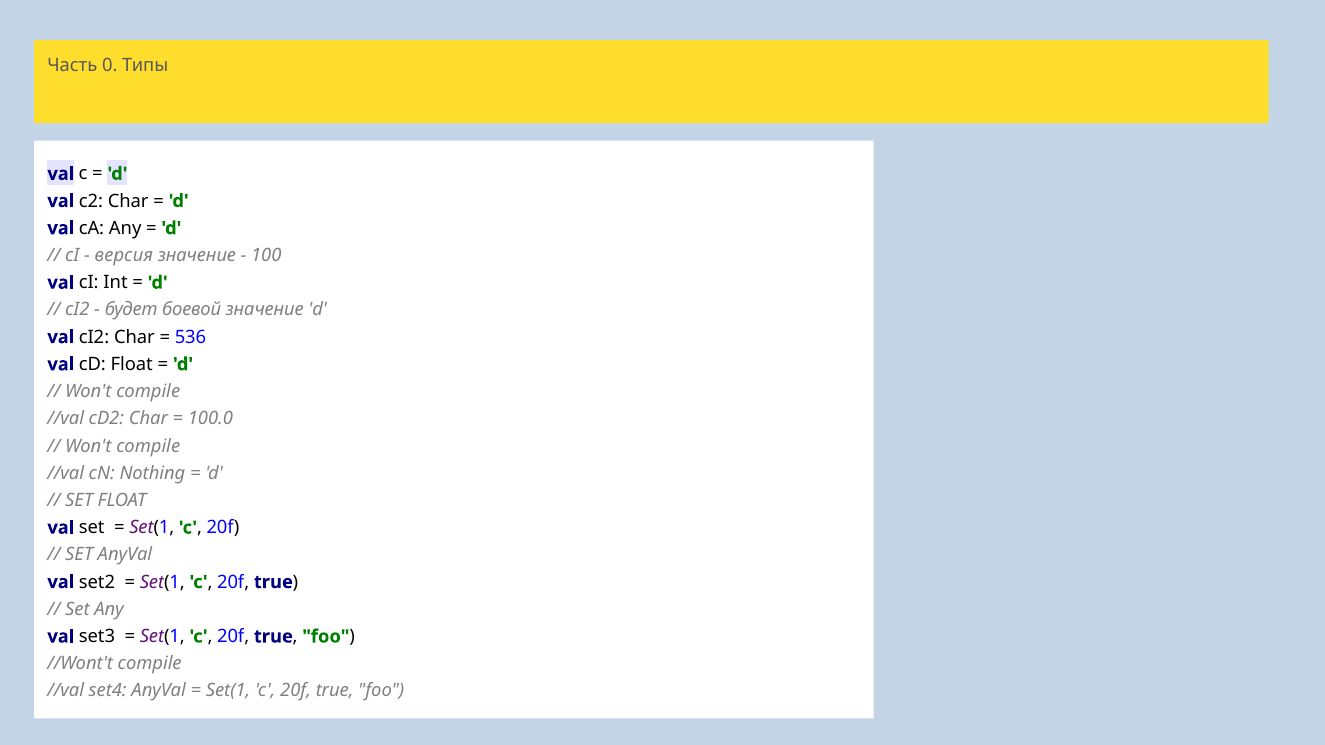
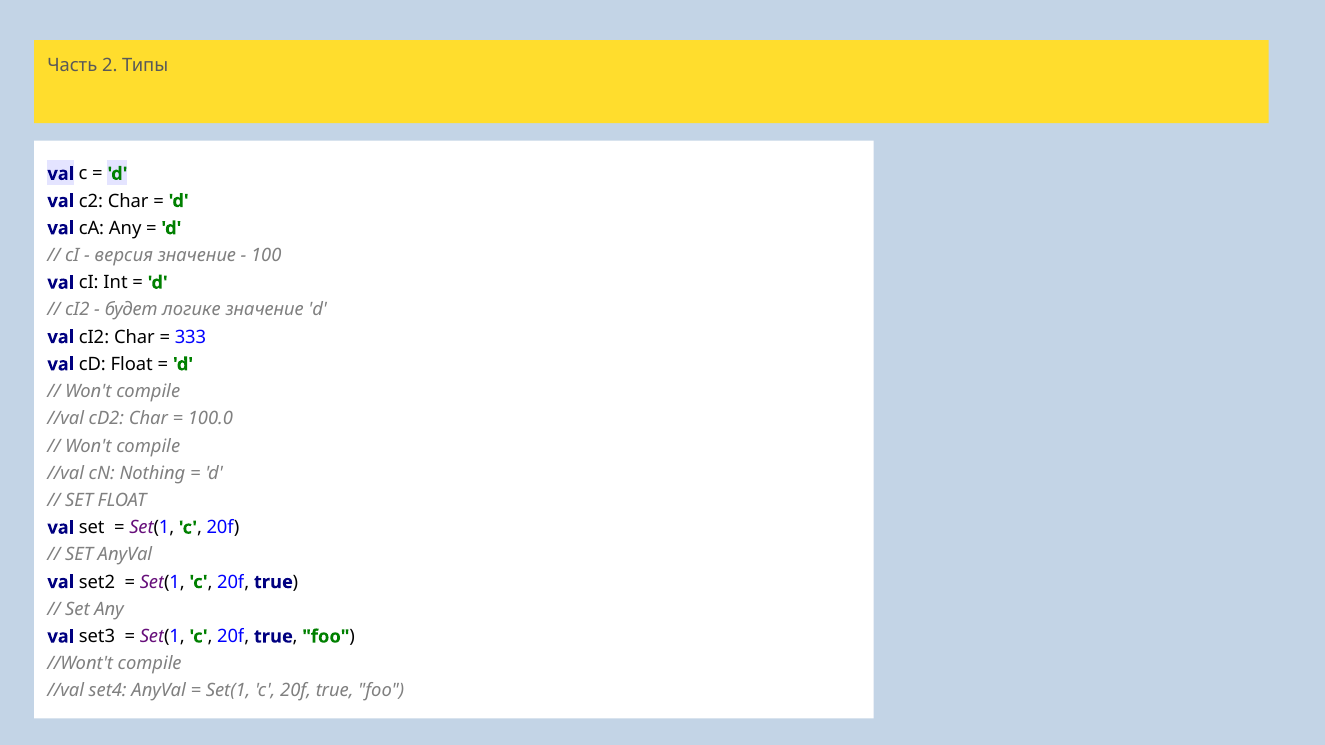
0: 0 -> 2 (110, 66)
боевой: боевой -> логике (192, 310)
536: 536 -> 333 (190, 337)
